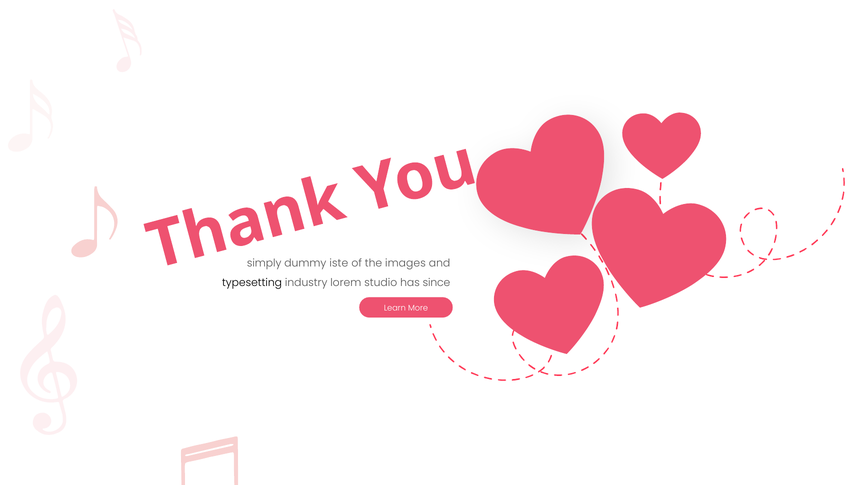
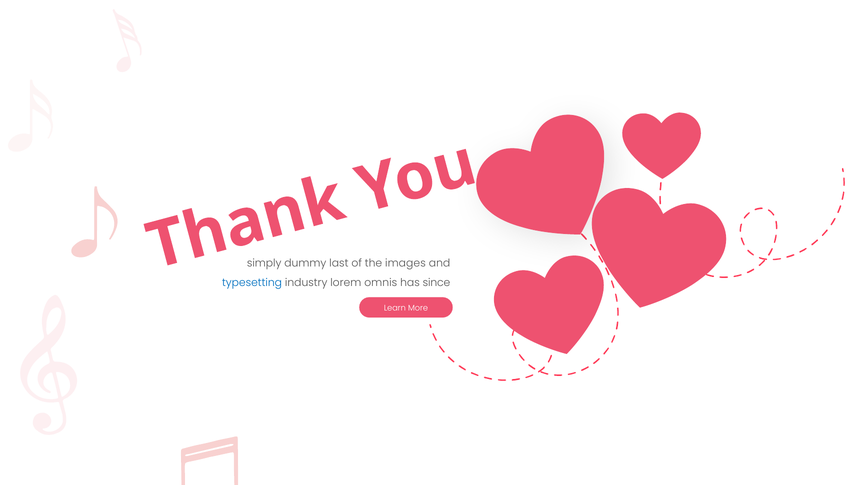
iste: iste -> last (339, 263)
typesetting colour: black -> blue (252, 282)
studio: studio -> omnis (381, 282)
